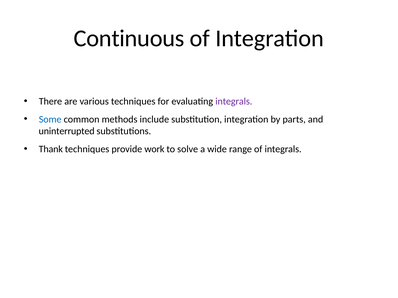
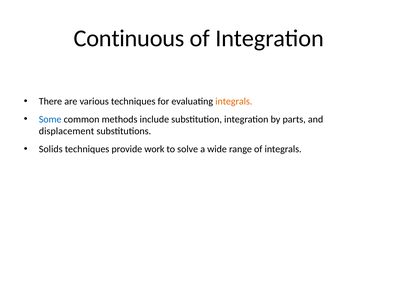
integrals colour: purple -> orange (234, 102)
uninterrupted: uninterrupted -> displacement (67, 131)
Thank: Thank -> Solids (51, 149)
